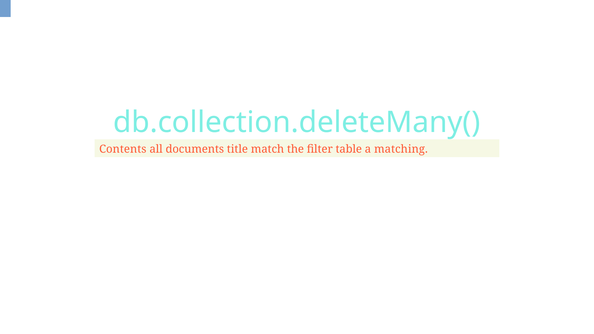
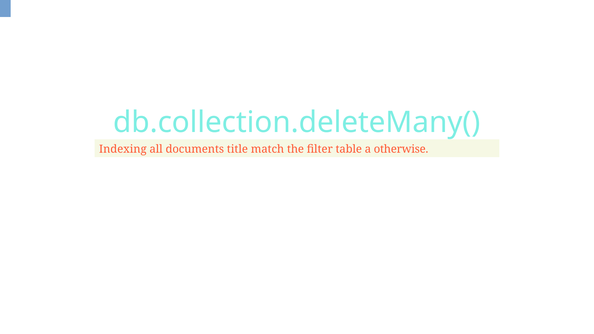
Contents: Contents -> Indexing (123, 149)
matching: matching -> otherwise (401, 149)
